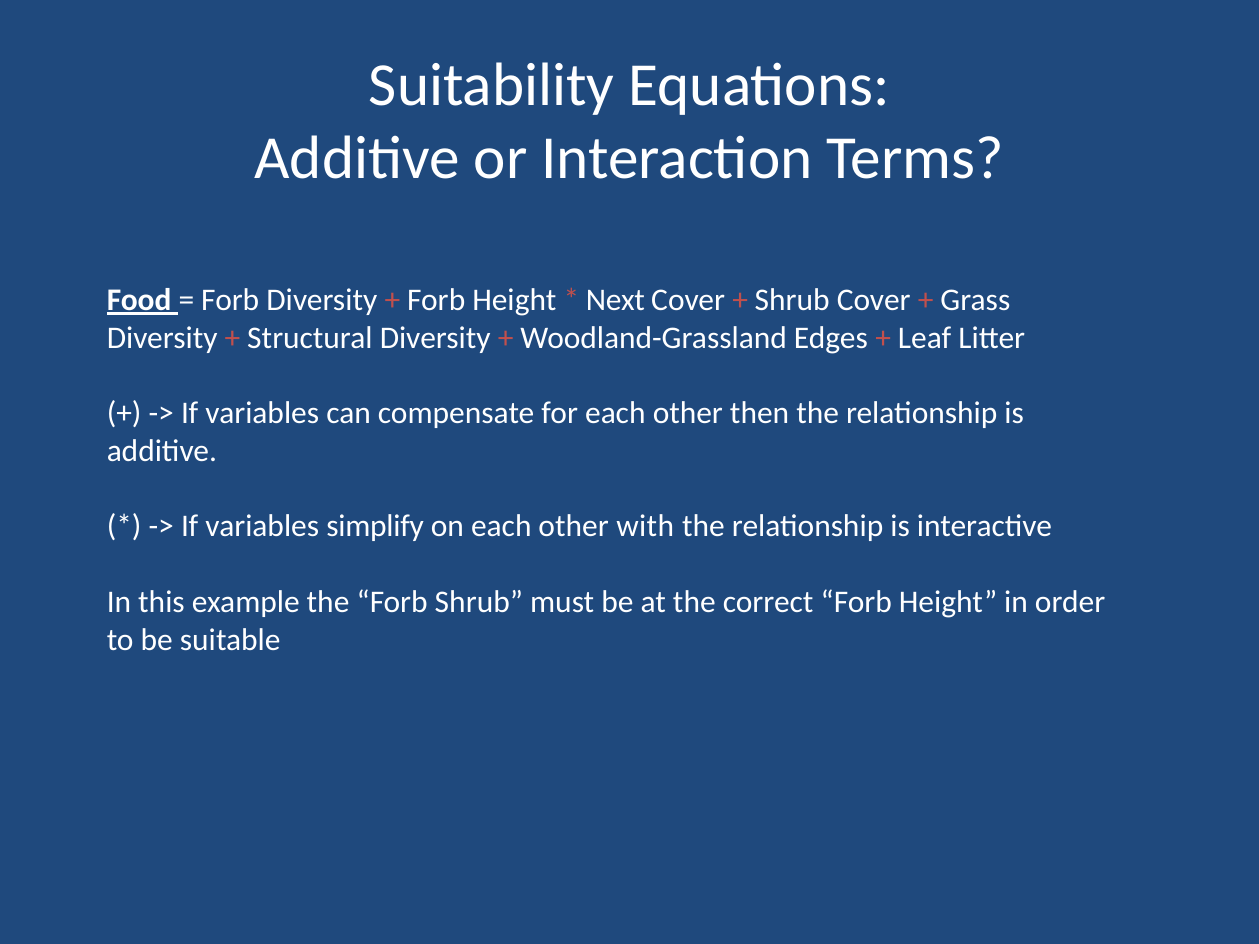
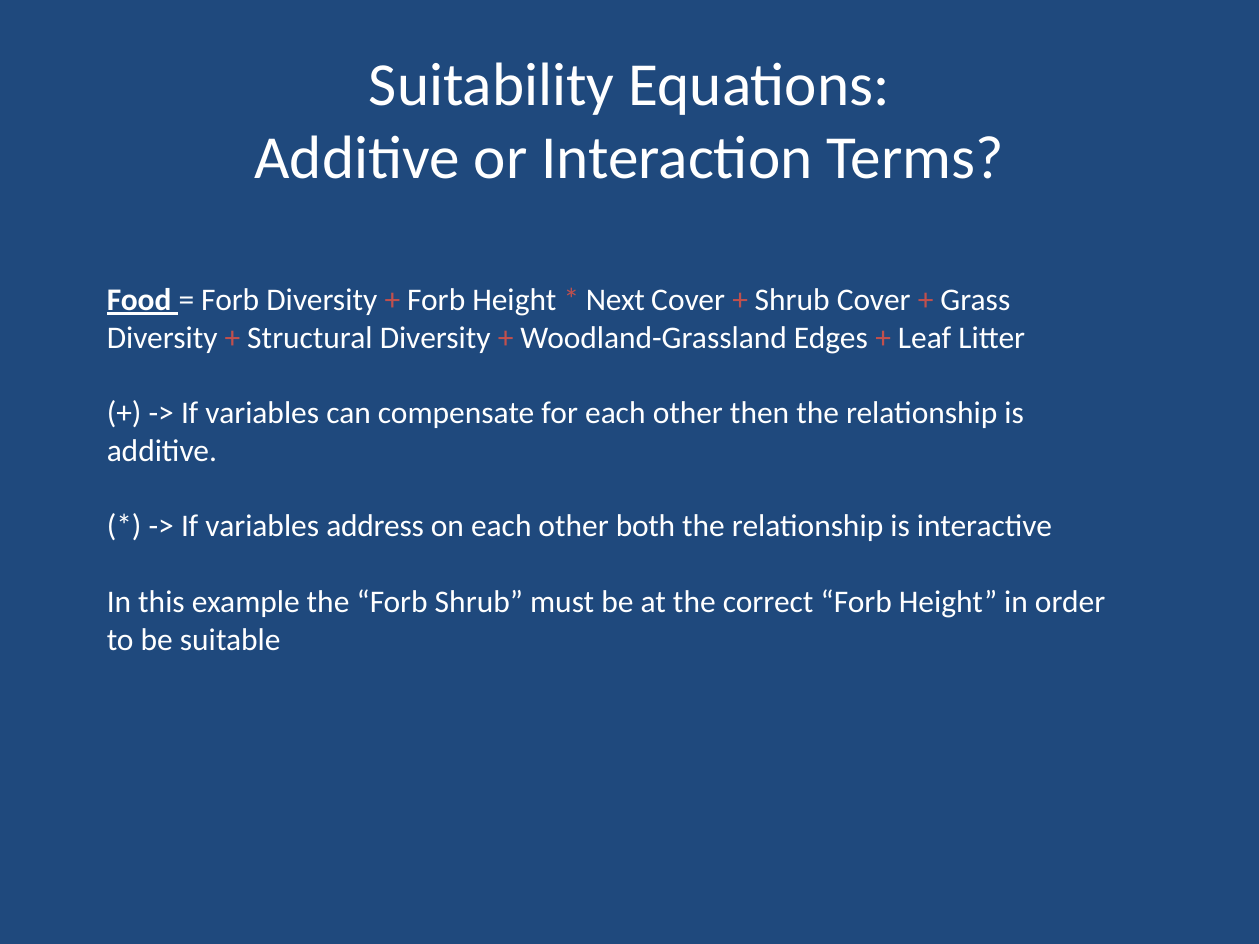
simplify: simplify -> address (375, 527)
with: with -> both (646, 527)
